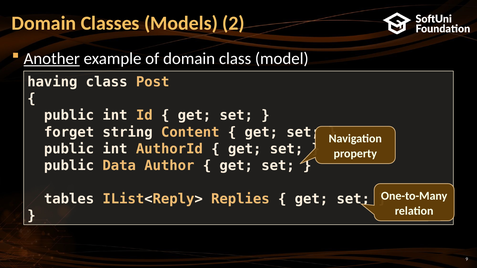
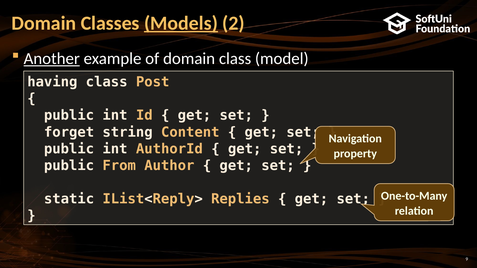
Models underline: none -> present (181, 23)
Data: Data -> From (119, 166)
tables: tables -> static (69, 199)
